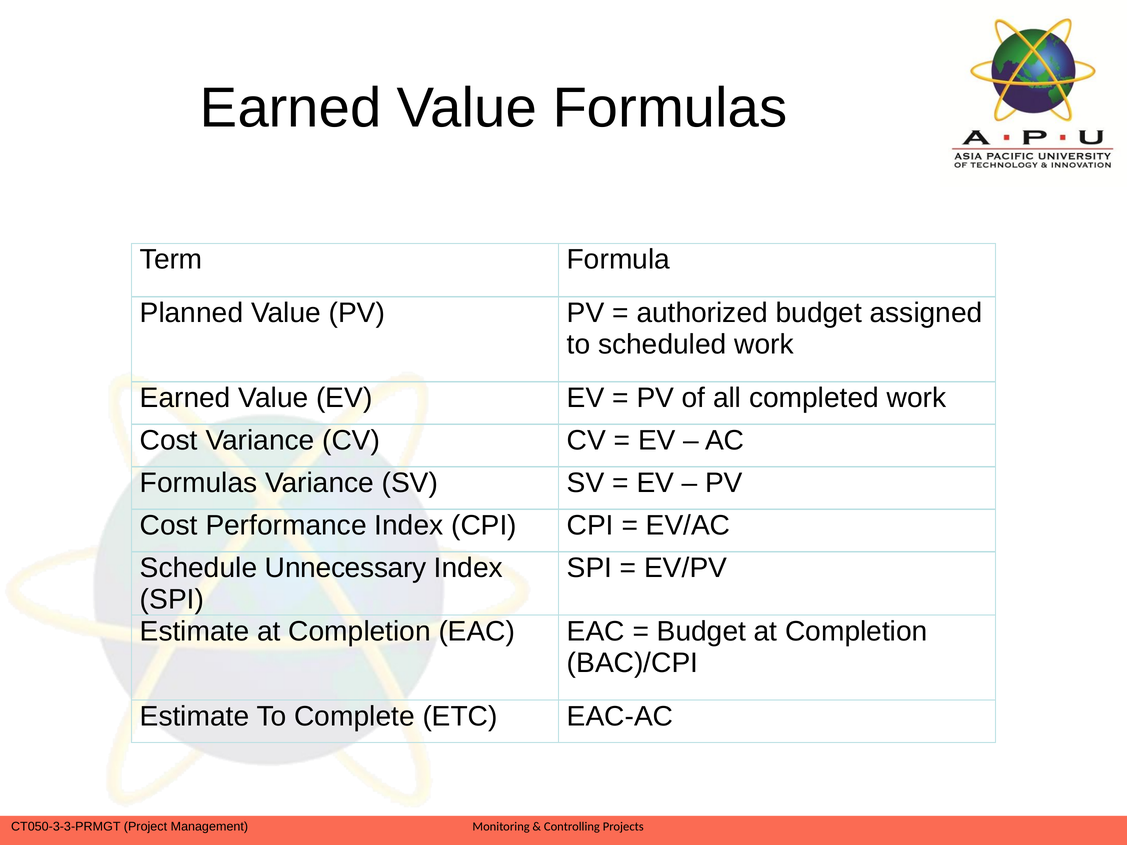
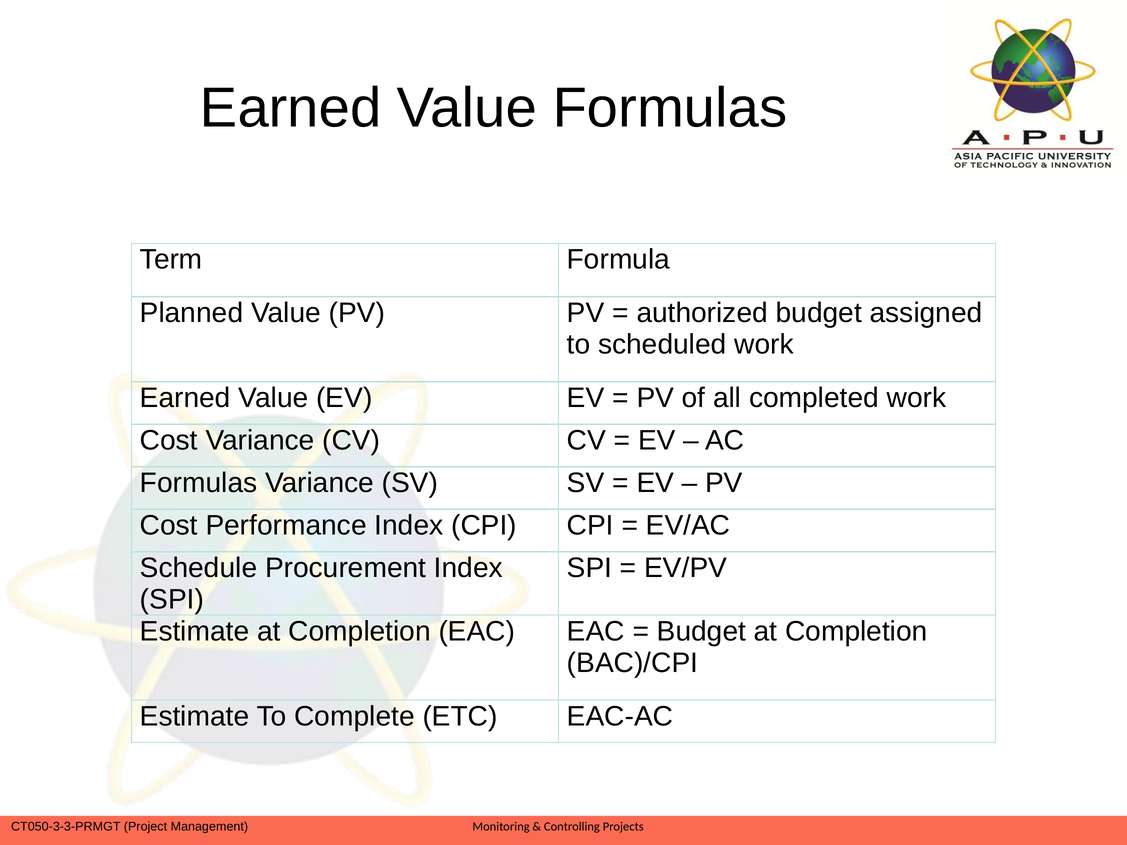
Unnecessary: Unnecessary -> Procurement (346, 568)
